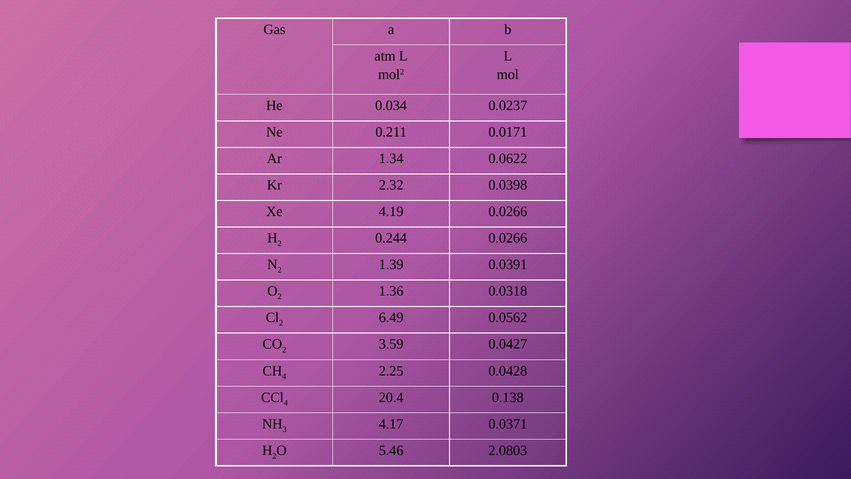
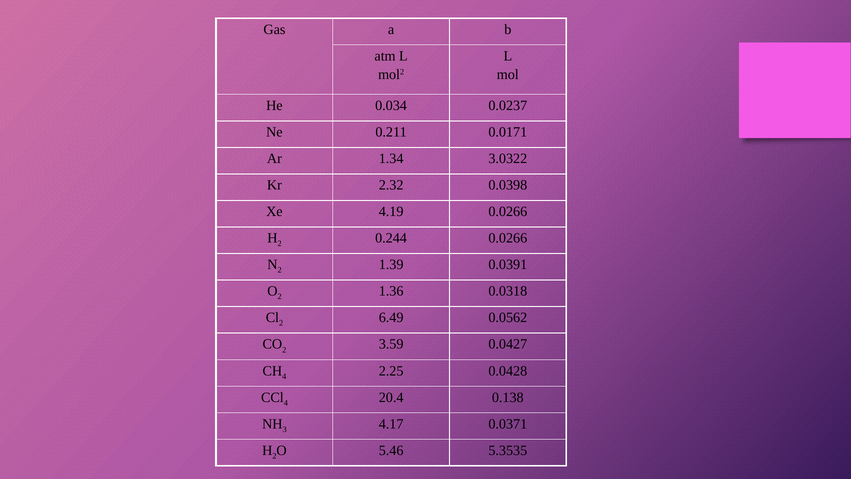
0.0622: 0.0622 -> 3.0322 (508, 159)
2.0803: 2.0803 -> 5.3535 (508, 450)
